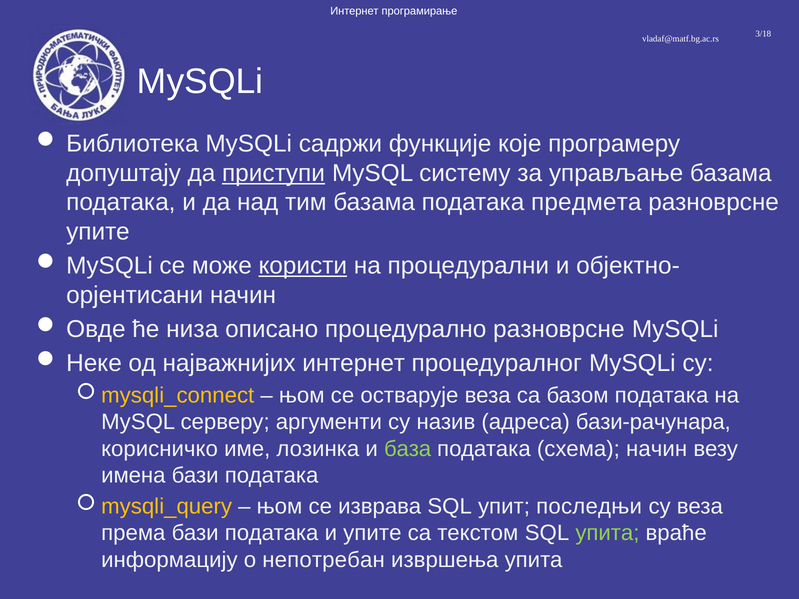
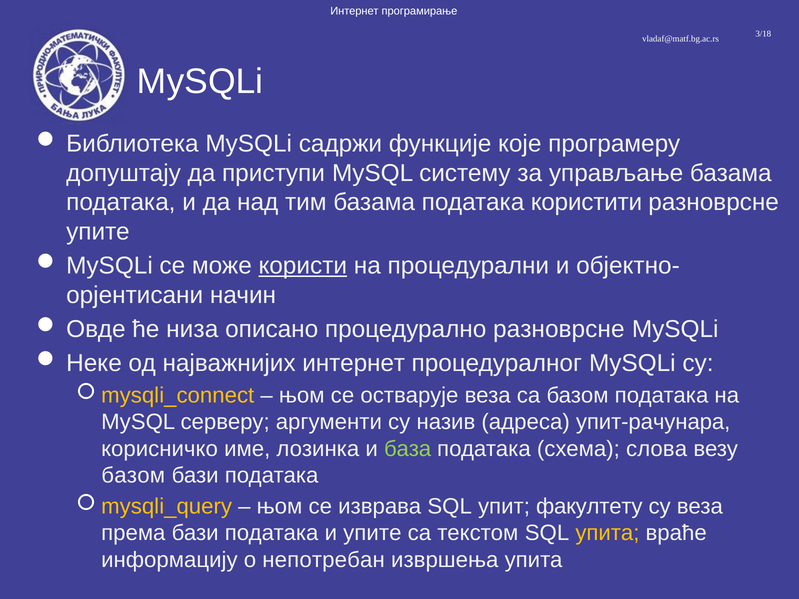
приступи underline: present -> none (273, 173)
предмета: предмета -> користити (586, 202)
бази-рачунара: бази-рачунара -> упит-рачунара (653, 422)
схема начин: начин -> слова (657, 449)
имена: имена -> базом (133, 476)
последњи: последњи -> факултету (589, 507)
упита colour: light green -> yellow (607, 533)
